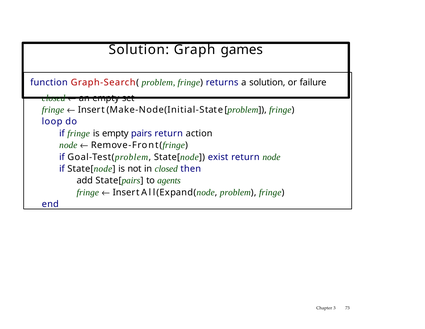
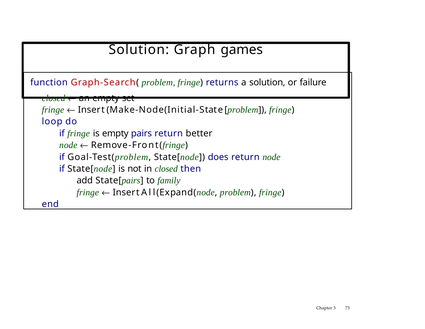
action: action -> better (199, 133)
exist: exist -> does (218, 157)
agents: agents -> family (169, 180)
